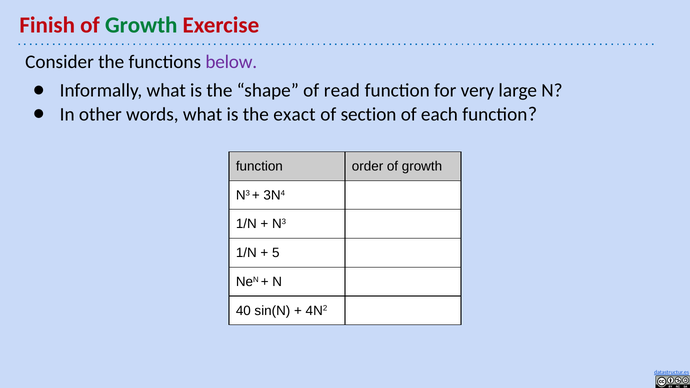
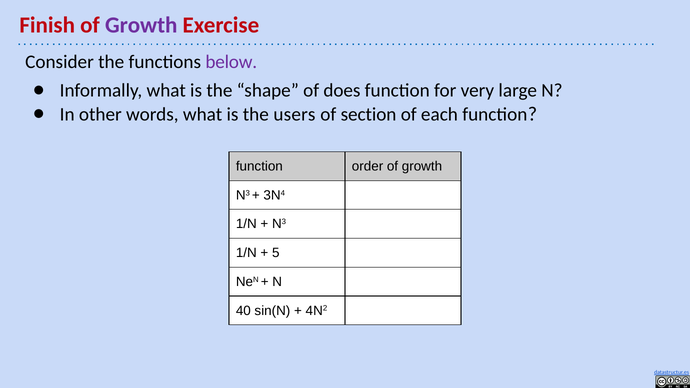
Growth colour: green -> purple (141, 25)
read: read -> does (342, 91)
exact: exact -> users (294, 114)
